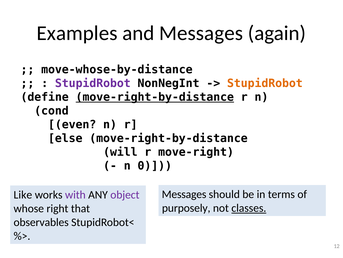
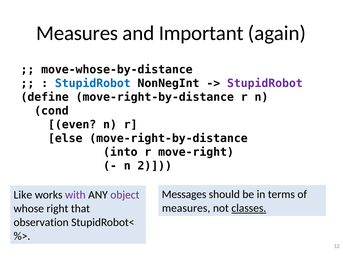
Examples: Examples -> Measures (77, 33)
and Messages: Messages -> Important (201, 33)
StupidRobot colour: purple -> blue (93, 83)
StupidRobot colour: orange -> purple (265, 83)
move-right-by-distance underline: present -> none (155, 97)
will: will -> into (120, 152)
0: 0 -> 2 (155, 165)
purposely: purposely -> measures (186, 208)
observables: observables -> observation (41, 222)
